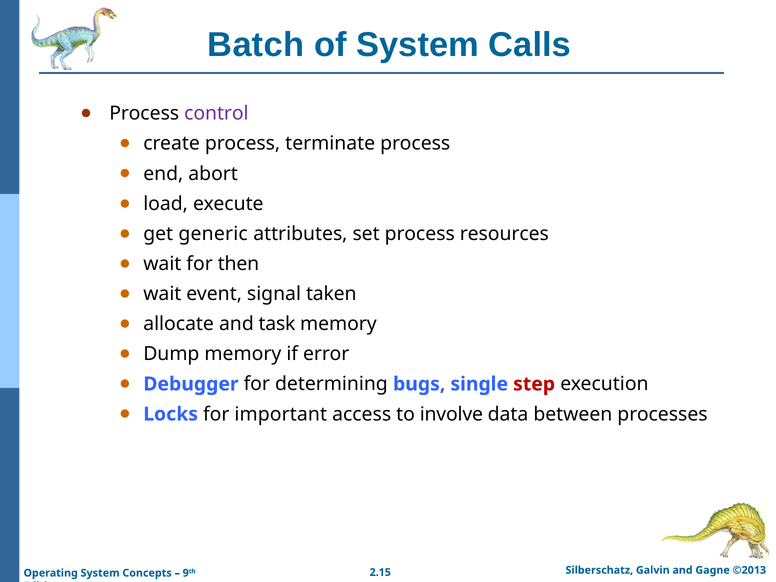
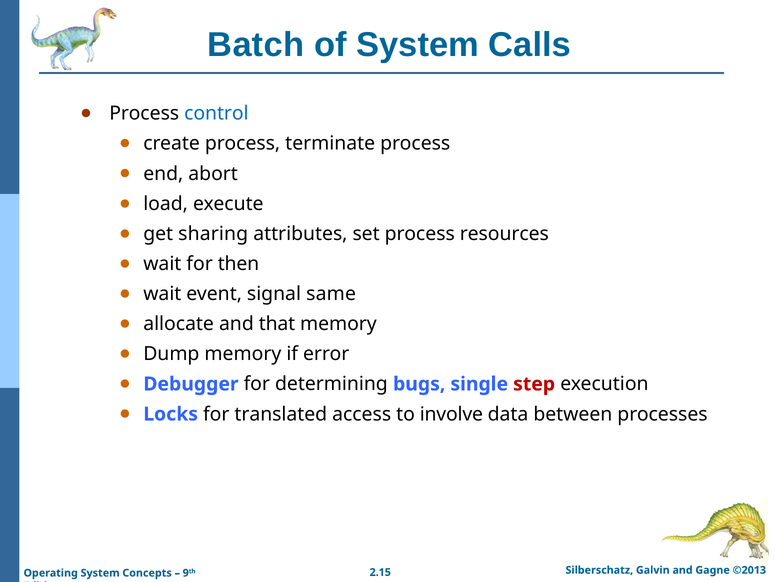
control colour: purple -> blue (216, 113)
generic: generic -> sharing (213, 234)
taken: taken -> same (331, 294)
task: task -> that (277, 324)
important: important -> translated (281, 414)
